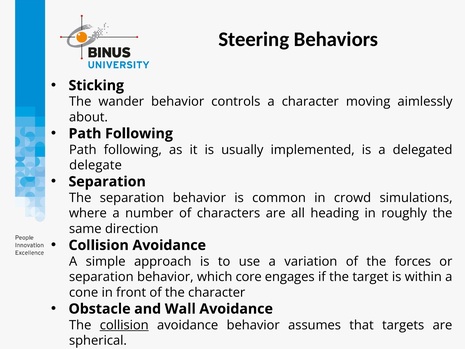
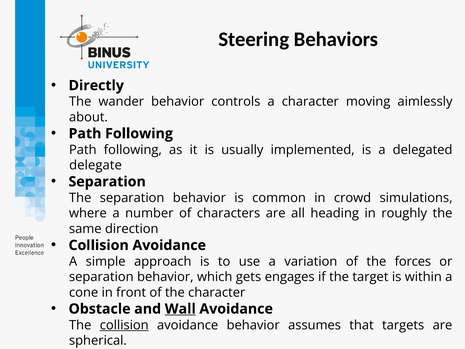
Sticking: Sticking -> Directly (96, 85)
core: core -> gets (249, 277)
Wall underline: none -> present (180, 309)
